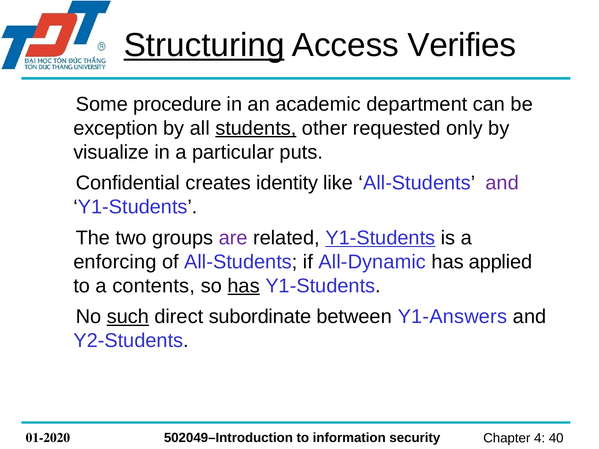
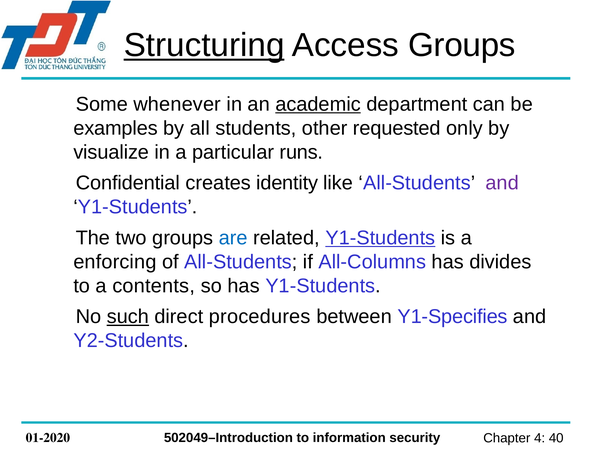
Access Verifies: Verifies -> Groups (462, 45)
procedure: procedure -> whenever (177, 104)
academic underline: none -> present (318, 104)
exception: exception -> examples (116, 128)
students underline: present -> none (256, 128)
puts: puts -> runs (301, 152)
are colour: purple -> blue (233, 238)
All-Dynamic: All-Dynamic -> All-Columns (372, 262)
applied: applied -> divides (500, 262)
has underline: present -> none (244, 286)
subordinate: subordinate -> procedures (260, 317)
Y1-Answers: Y1-Answers -> Y1-Specifies (453, 317)
